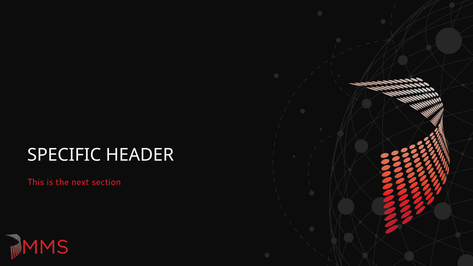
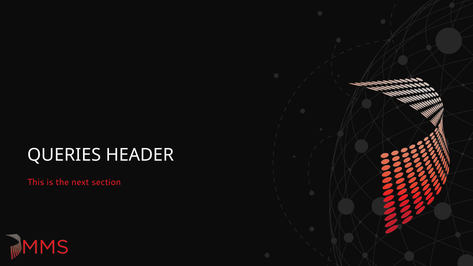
SPECIFIC: SPECIFIC -> QUERIES (64, 155)
